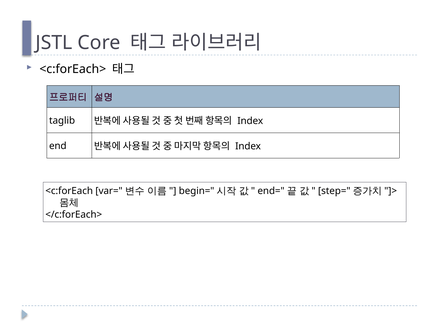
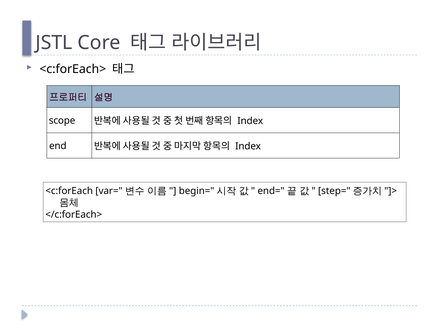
taglib: taglib -> scope (62, 120)
